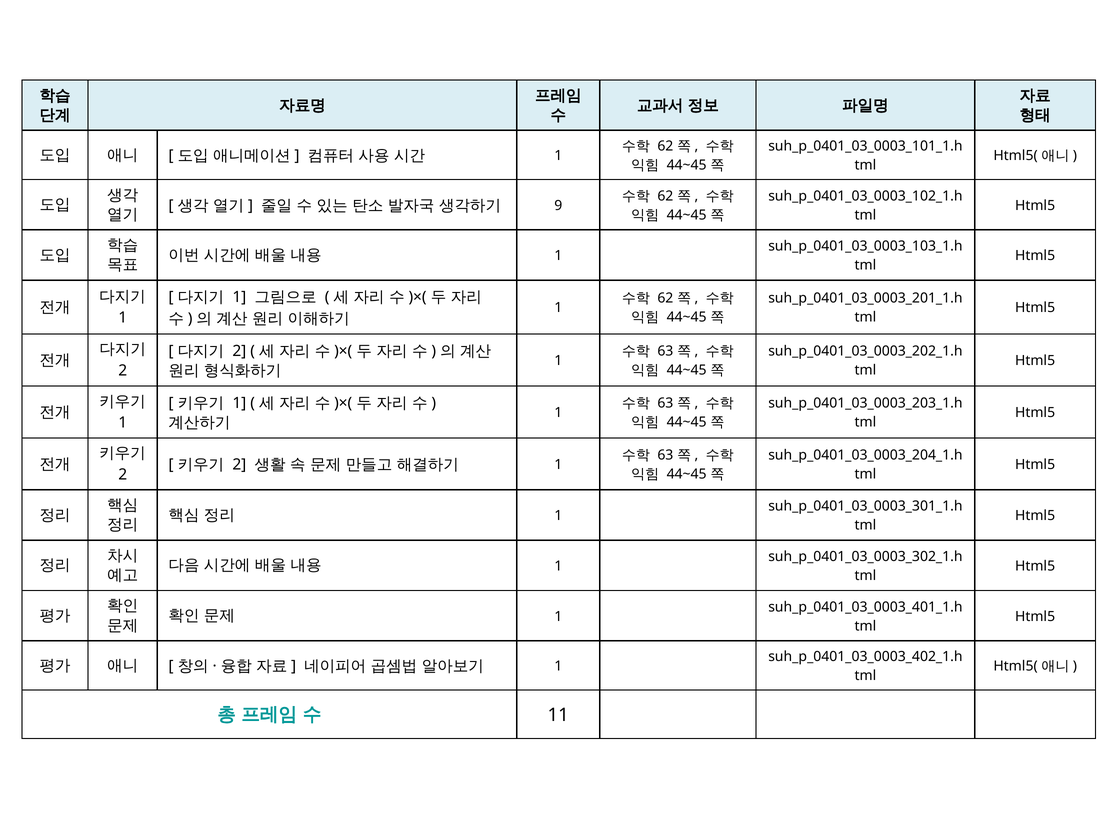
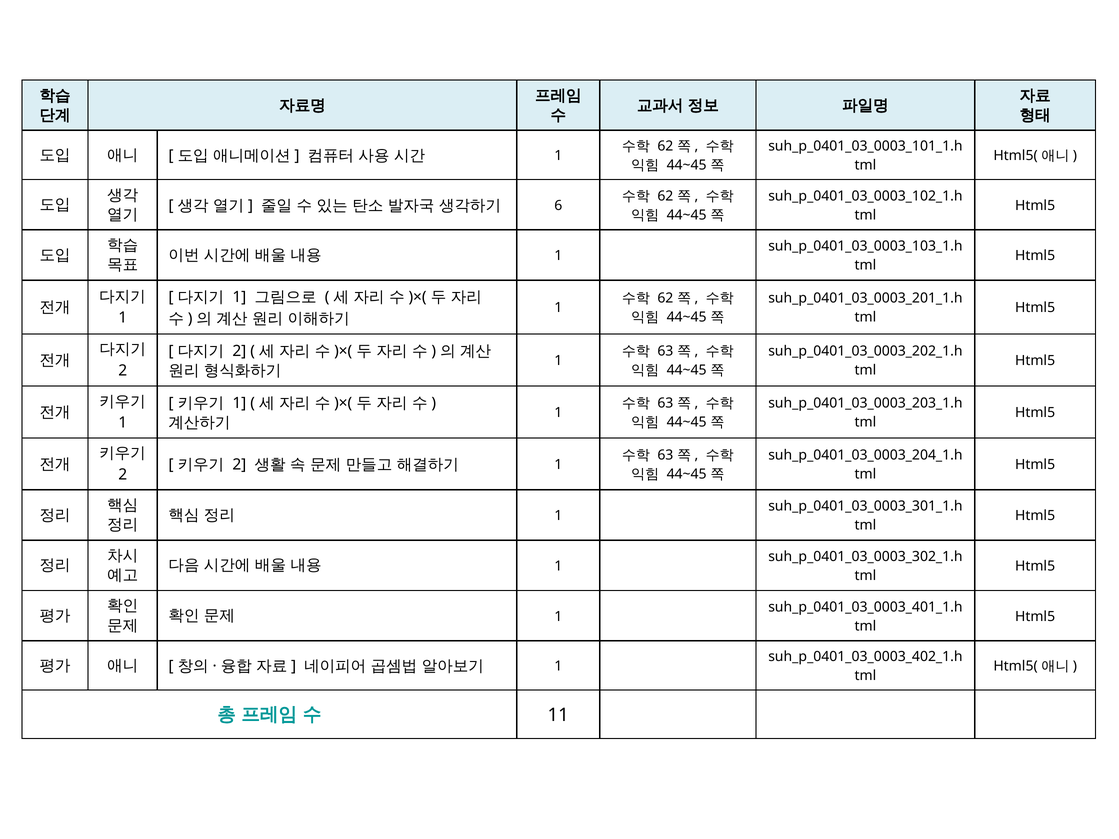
9: 9 -> 6 (558, 206)
